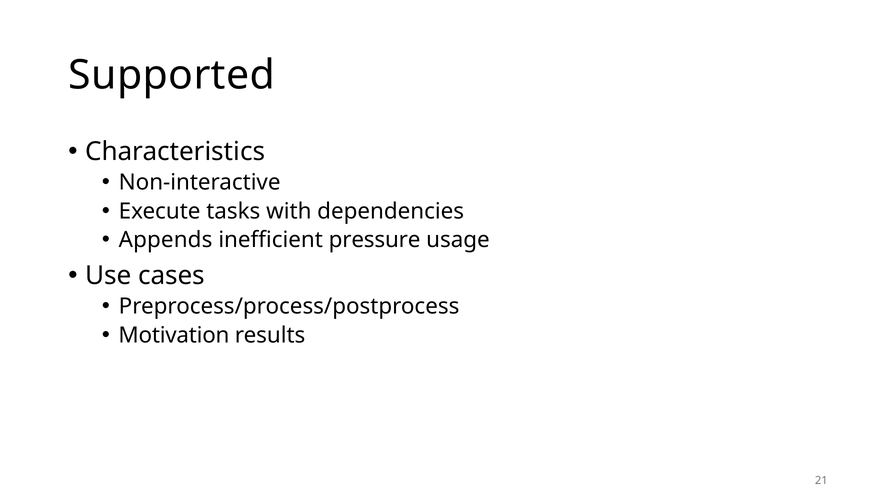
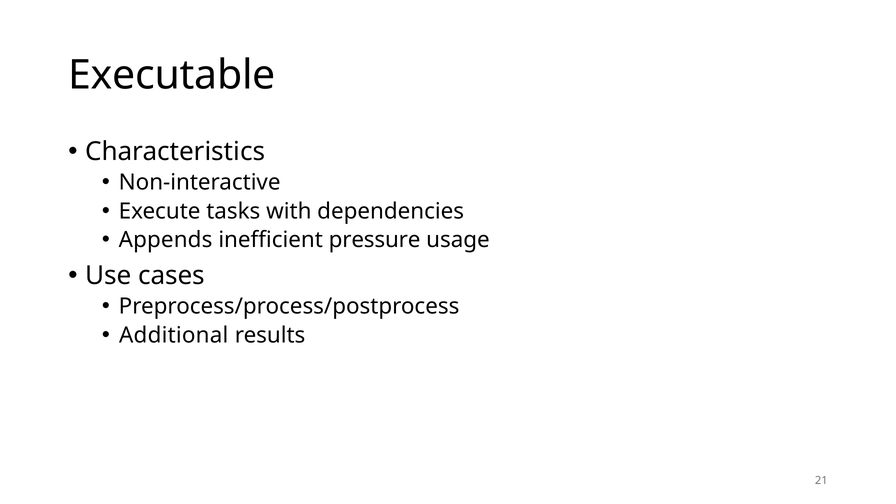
Supported: Supported -> Executable (172, 75)
Motivation: Motivation -> Additional (174, 335)
